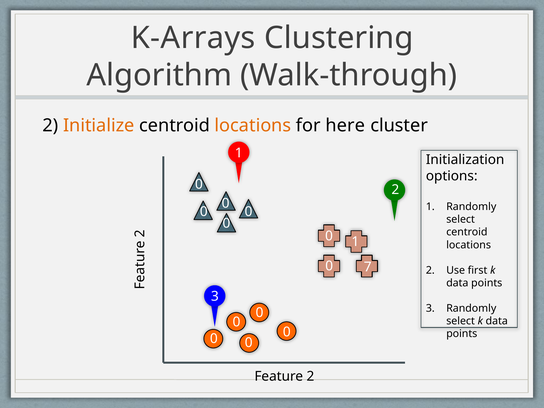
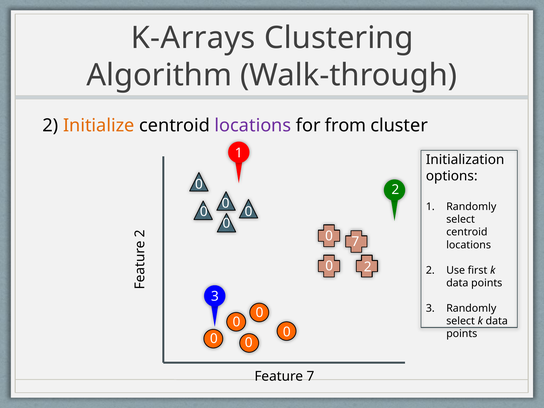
locations colour: orange -> purple (253, 126)
here: here -> from (346, 126)
0 1: 1 -> 7 (355, 242)
0 7: 7 -> 2 (368, 267)
Feature 2: 2 -> 7 (310, 377)
